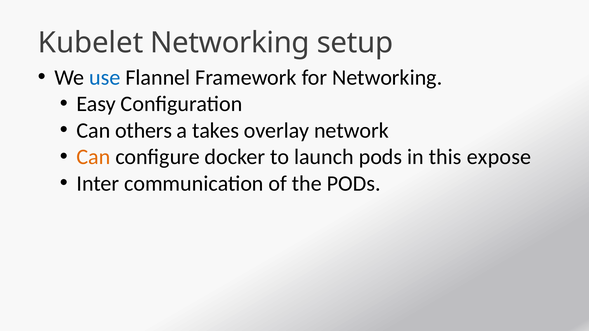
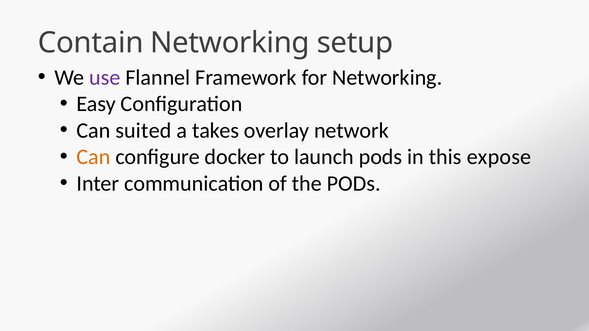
Kubelet: Kubelet -> Contain (91, 43)
use colour: blue -> purple (105, 78)
others: others -> suited (143, 131)
